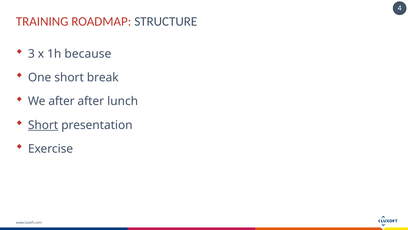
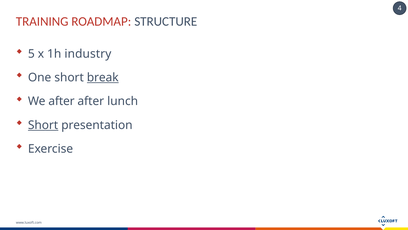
3: 3 -> 5 (31, 54)
because: because -> industry (88, 54)
break underline: none -> present (103, 77)
